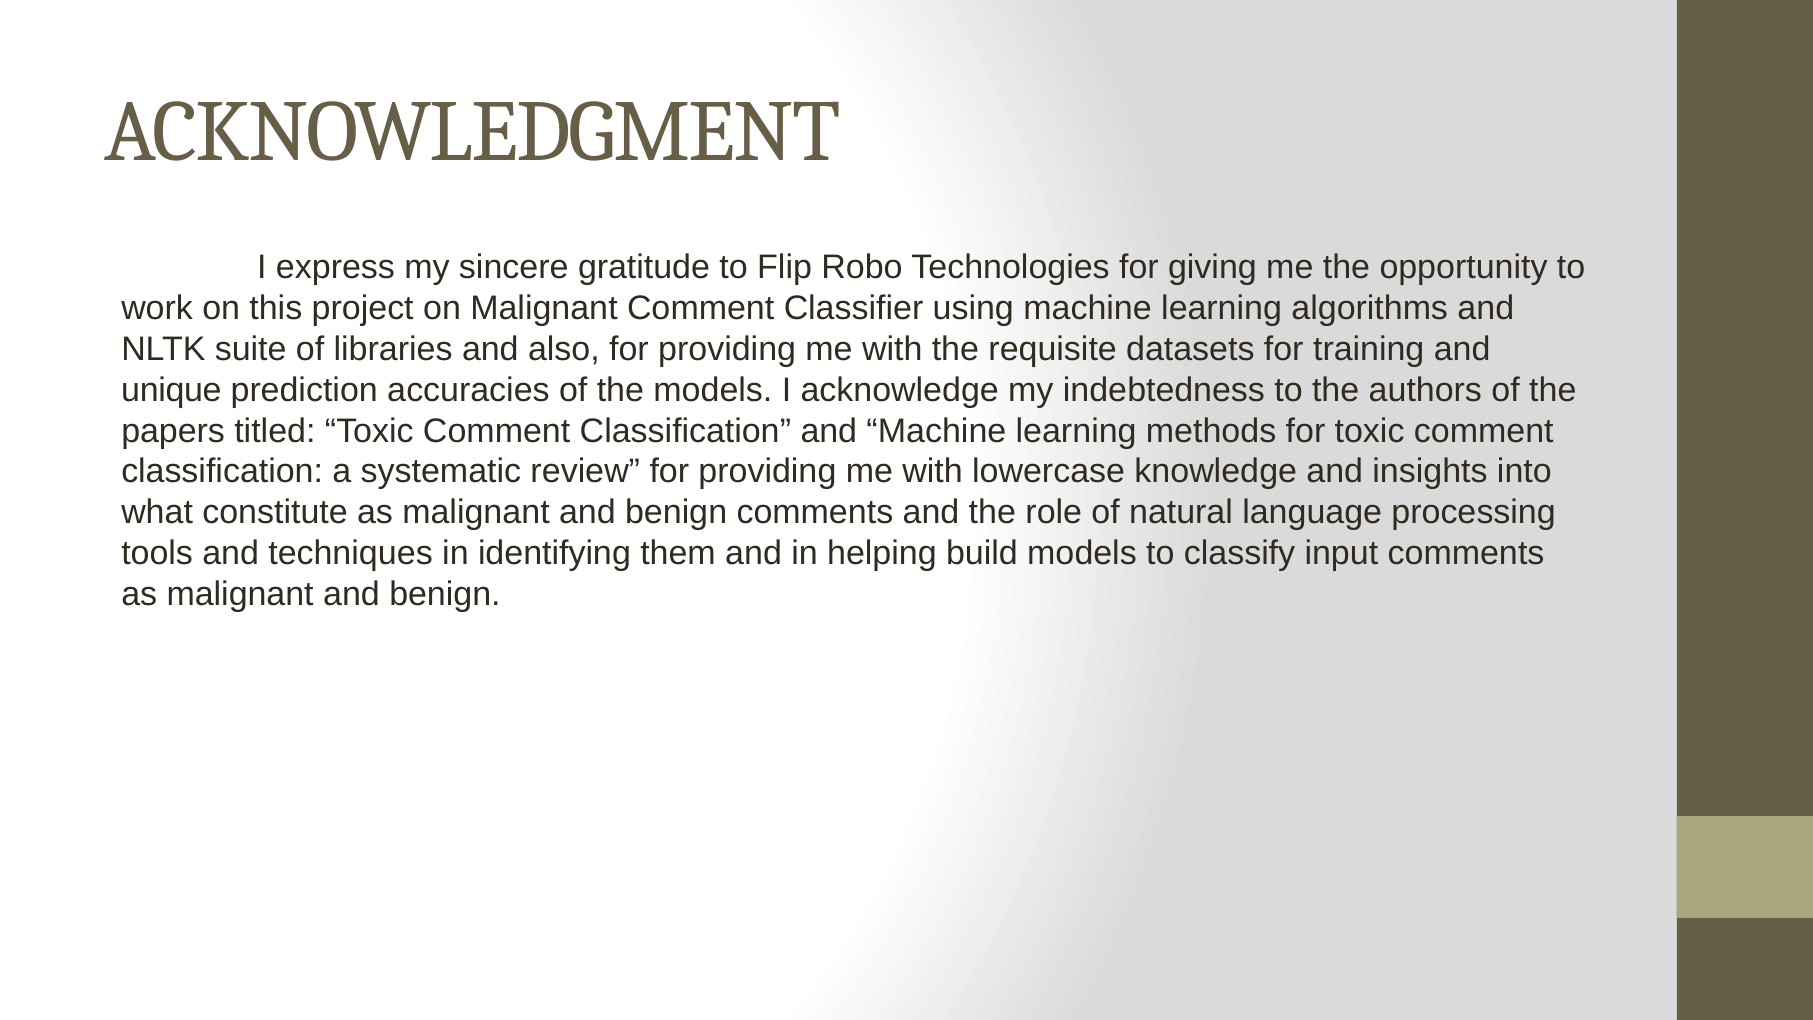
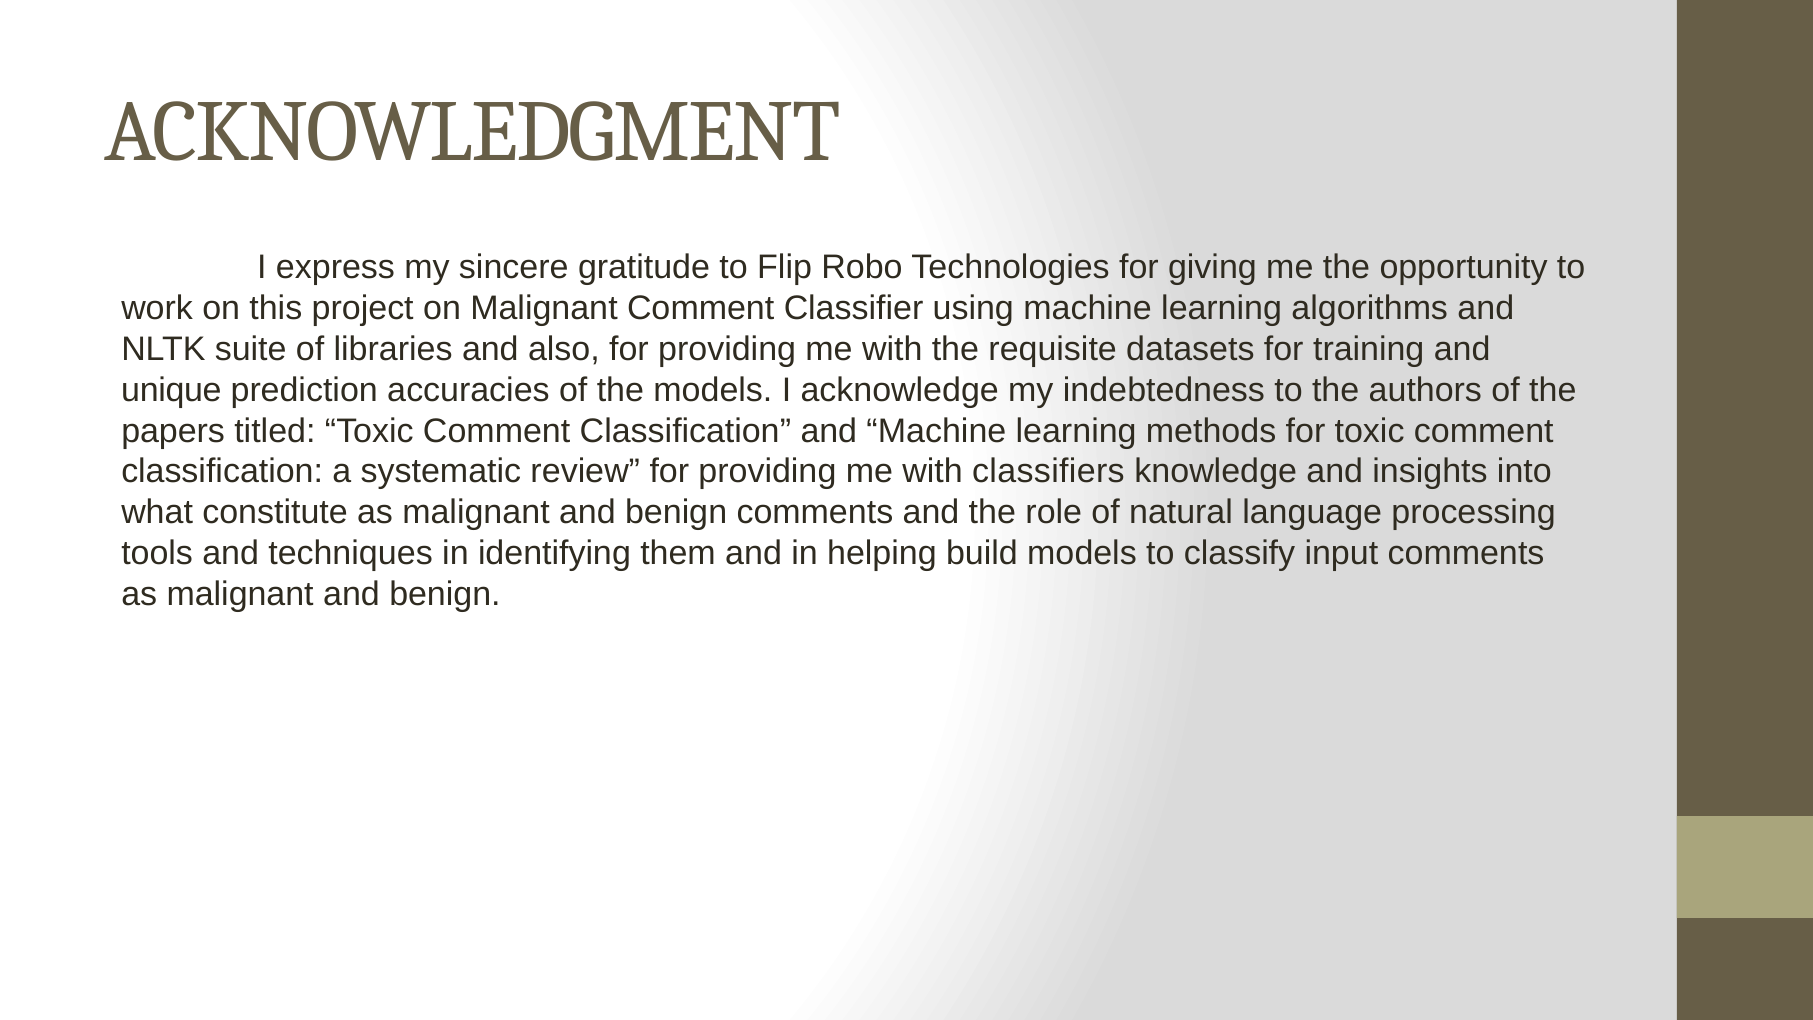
lowercase: lowercase -> classifiers (1048, 471)
